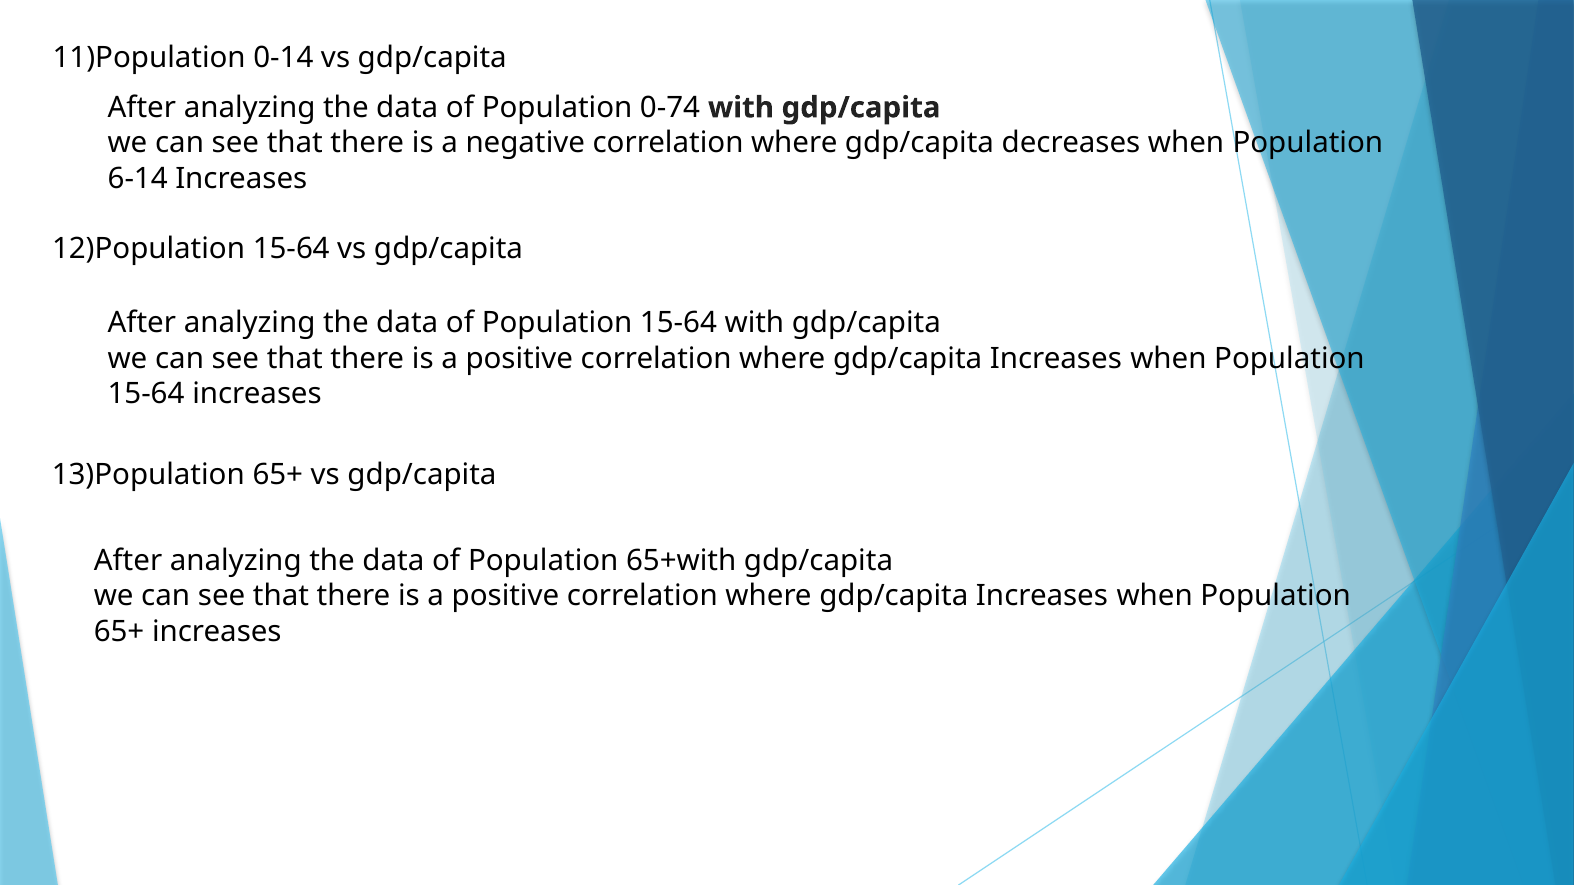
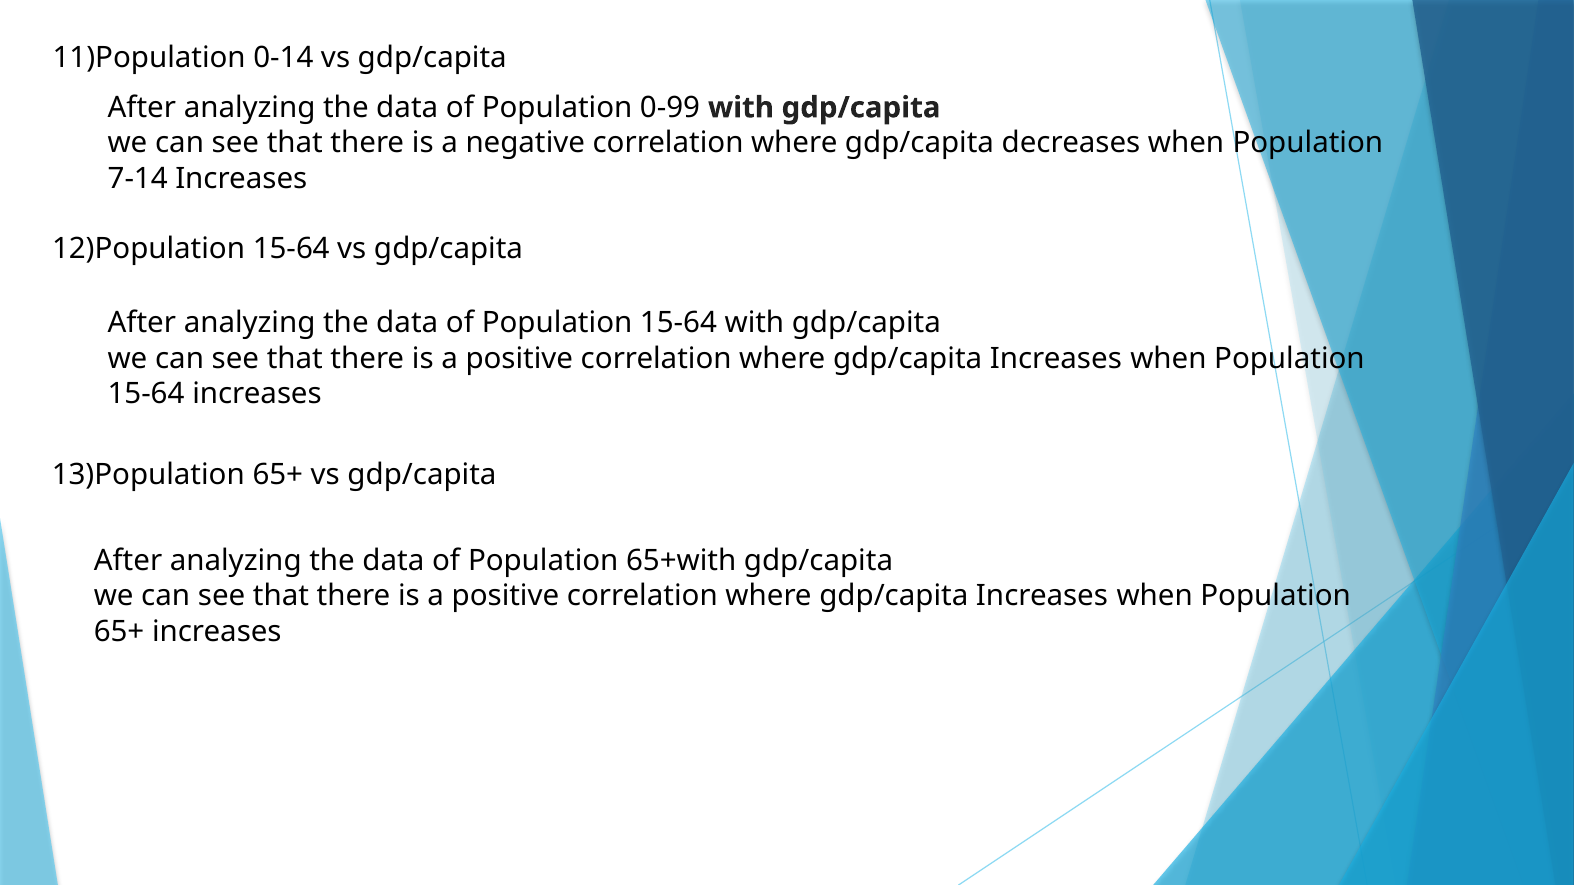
0-74: 0-74 -> 0-99 (670, 108)
6-14: 6-14 -> 7-14 (138, 179)
